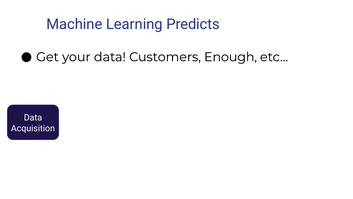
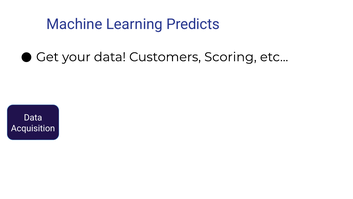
Enough: Enough -> Scoring (230, 57)
